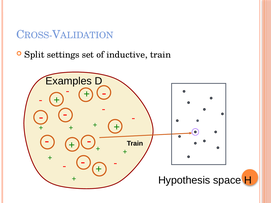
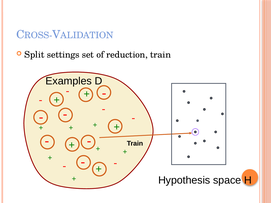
inductive: inductive -> reduction (127, 55)
